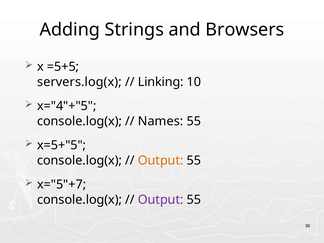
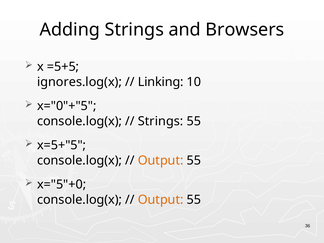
servers.log(x: servers.log(x -> ignores.log(x (79, 82)
x="4"+"5: x="4"+"5 -> x="0"+"5 (67, 106)
Names: Names -> Strings (161, 121)
x="5"+7: x="5"+7 -> x="5"+0 (62, 185)
Output colour: purple -> orange (161, 200)
